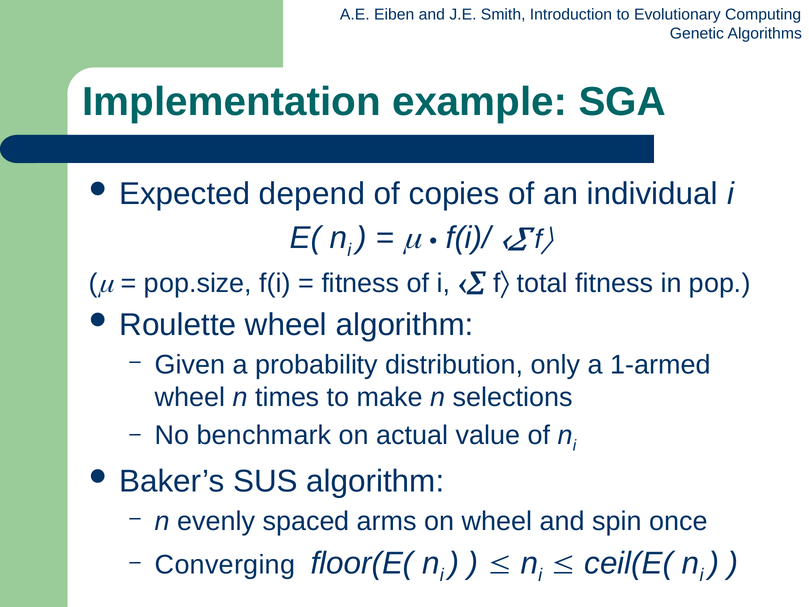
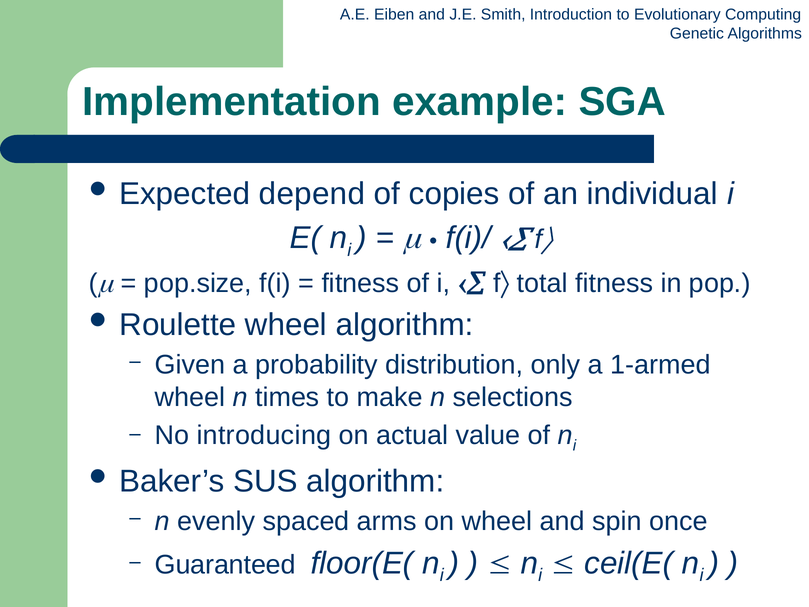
benchmark: benchmark -> introducing (264, 435)
Converging: Converging -> Guaranteed (225, 564)
